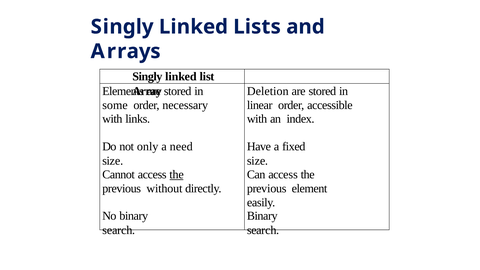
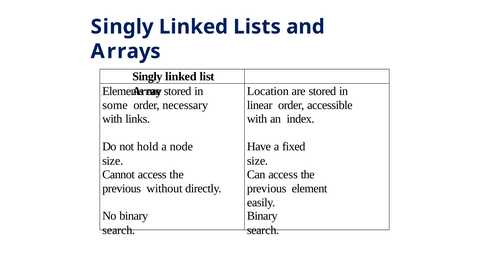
Deletion: Deletion -> Location (268, 91)
only: only -> hold (148, 146)
need: need -> node (181, 146)
the underline: present -> none (177, 175)
